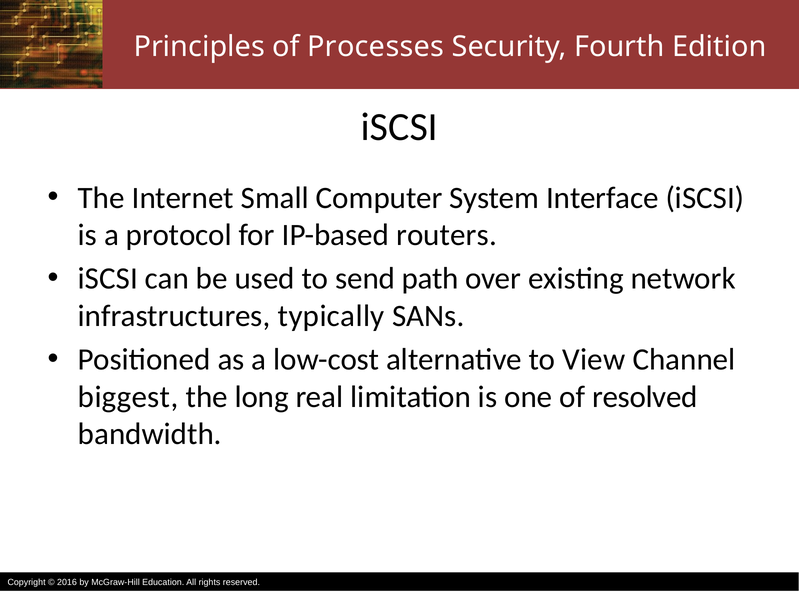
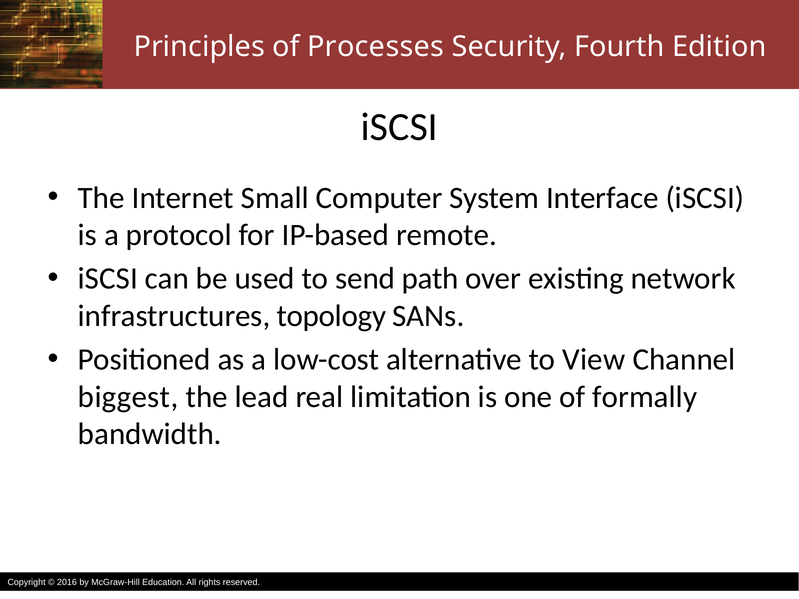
routers: routers -> remote (447, 235)
typically: typically -> topology (331, 316)
long: long -> lead (262, 397)
resolved: resolved -> formally (645, 397)
